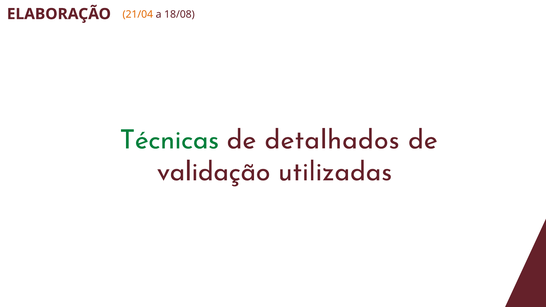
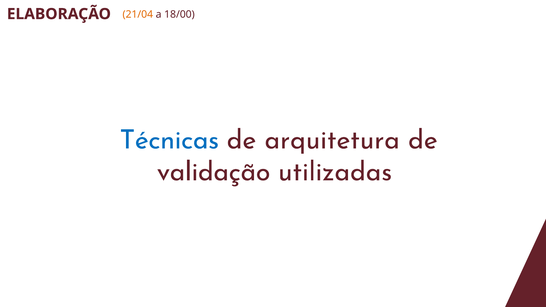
18/08: 18/08 -> 18/00 (179, 14)
Técnicas colour: green -> blue (169, 140)
detalhados: detalhados -> arquitetura (332, 140)
